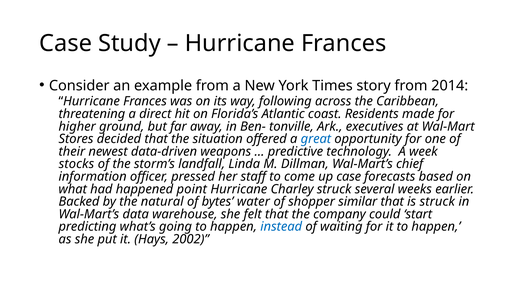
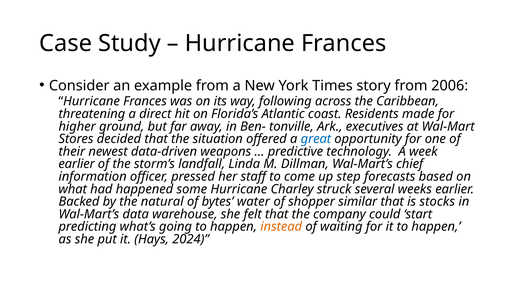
2014: 2014 -> 2006 (450, 86)
stocks: stocks -> earlier (77, 164)
up case: case -> step (349, 176)
point: point -> some (192, 189)
is struck: struck -> stocks (437, 201)
instead colour: blue -> orange (281, 226)
2002: 2002 -> 2024 (191, 239)
